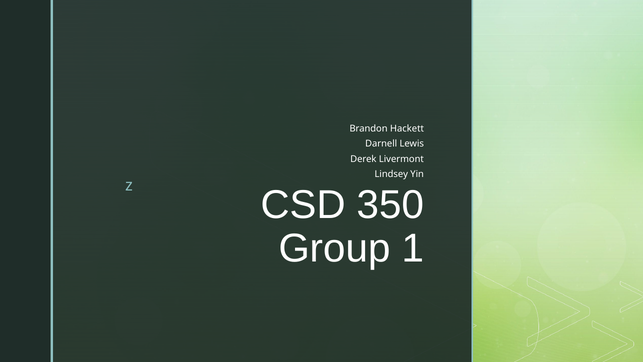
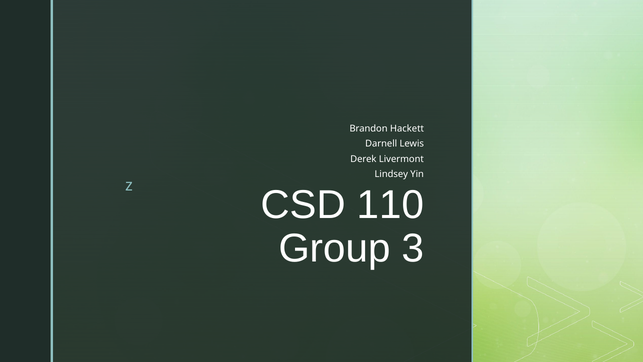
350: 350 -> 110 (390, 205)
1: 1 -> 3 (413, 248)
